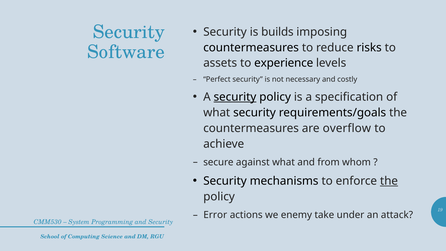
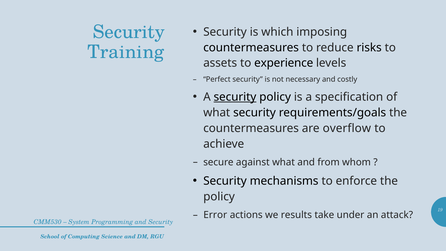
builds: builds -> which (277, 32)
Software: Software -> Training (126, 52)
the underline: present -> none (389, 181)
enemy: enemy -> results (296, 215)
